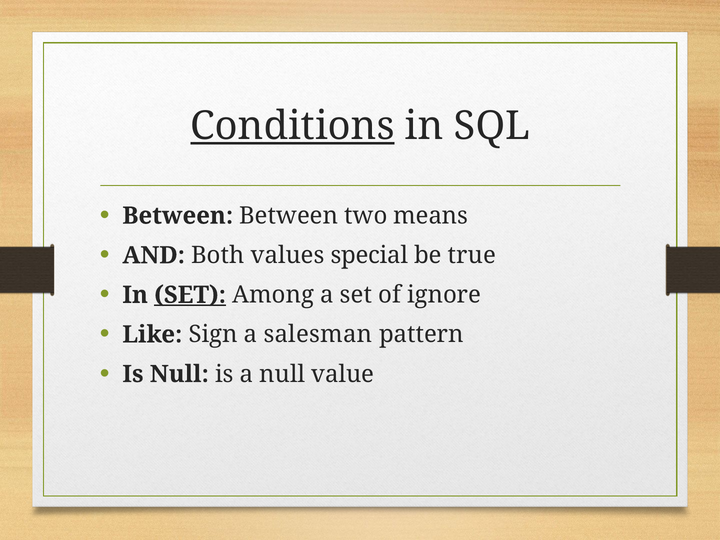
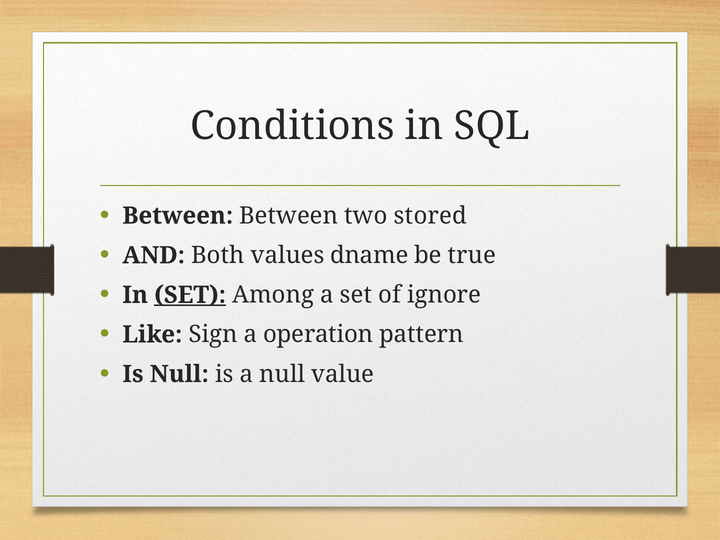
Conditions underline: present -> none (292, 126)
means: means -> stored (430, 216)
special: special -> dname (369, 255)
salesman: salesman -> operation (318, 335)
